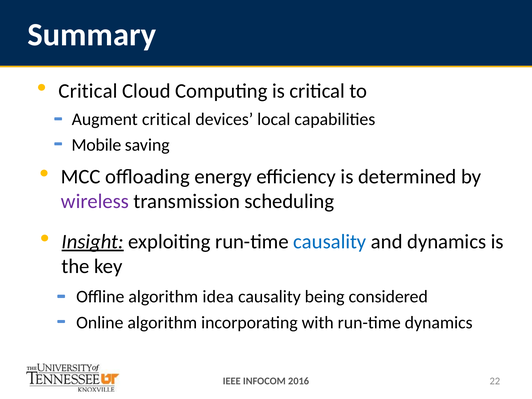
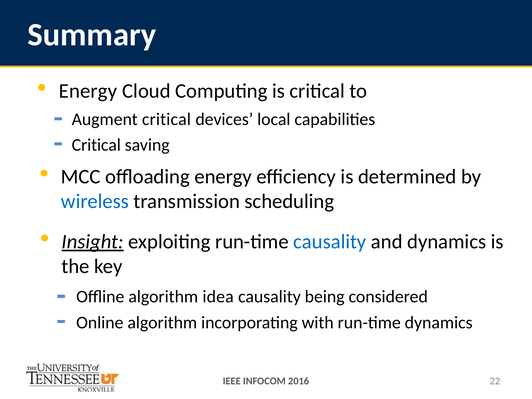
Critical: Critical -> Energy (88, 91)
Mobile: Mobile -> Critical (96, 145)
wireless colour: purple -> blue (95, 201)
